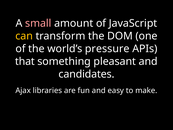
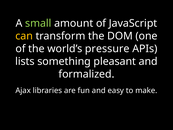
small colour: pink -> light green (38, 23)
that: that -> lists (25, 61)
candidates: candidates -> formalized (86, 74)
